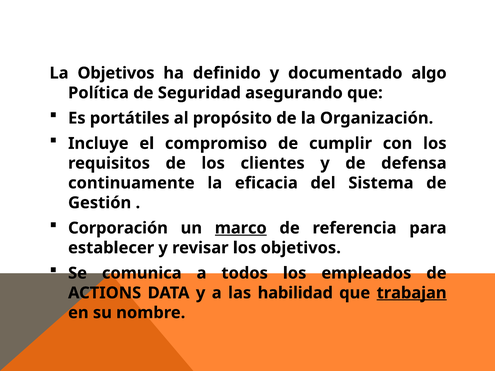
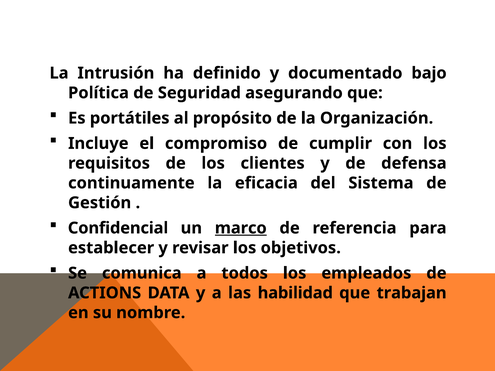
La Objetivos: Objetivos -> Intrusión (116, 73)
algo: algo -> bajo (429, 73)
Corporación: Corporación -> Confidencial (118, 228)
trabajan underline: present -> none (412, 293)
